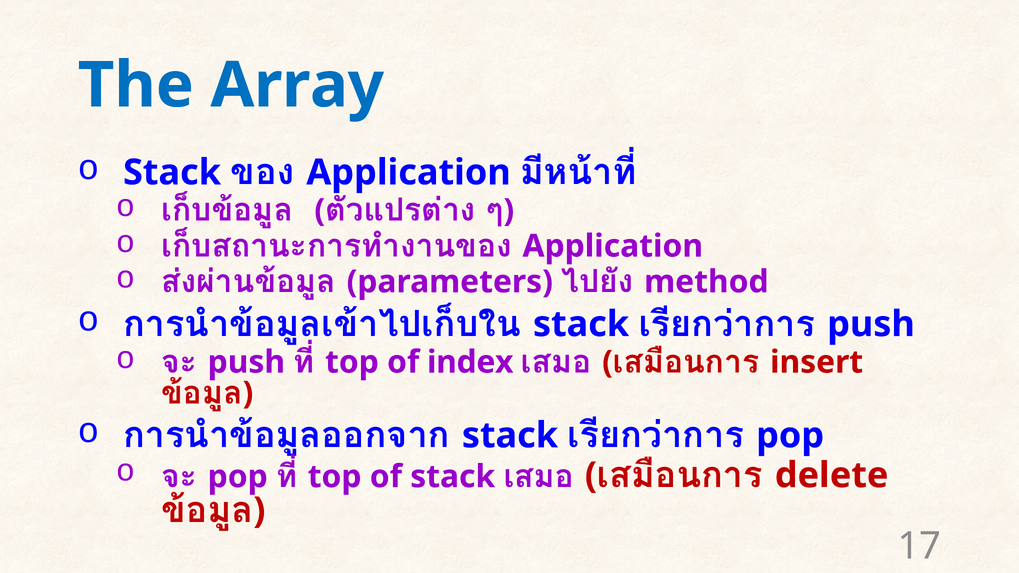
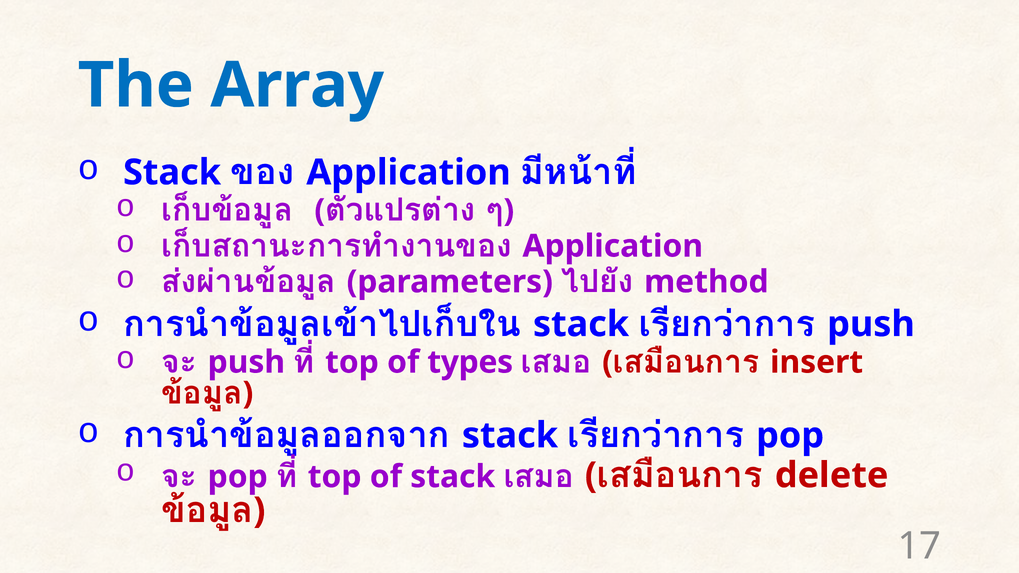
index: index -> types (470, 362)
